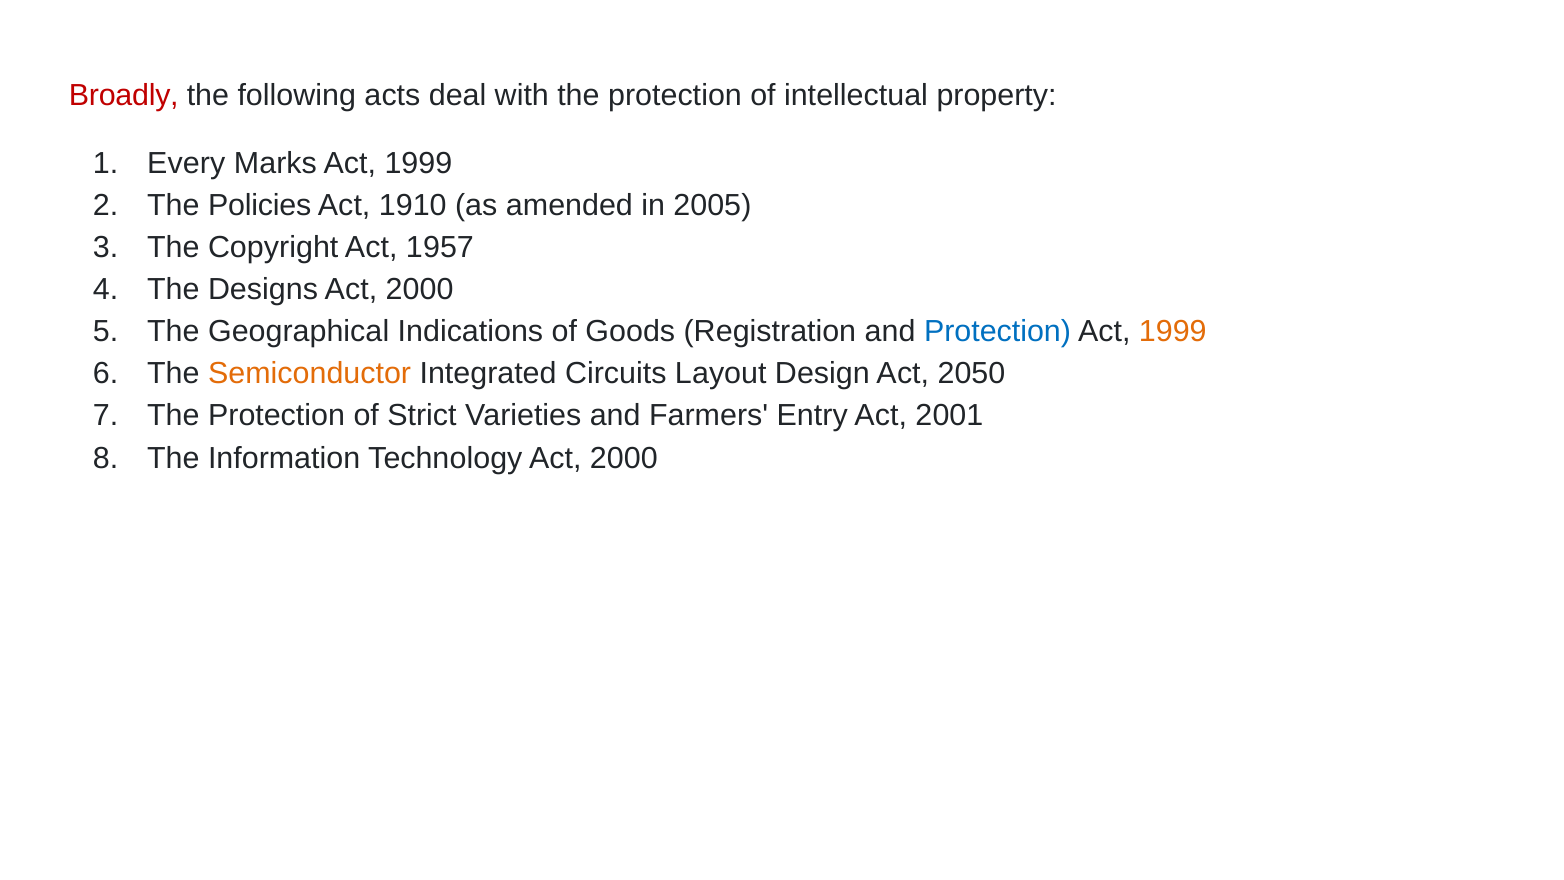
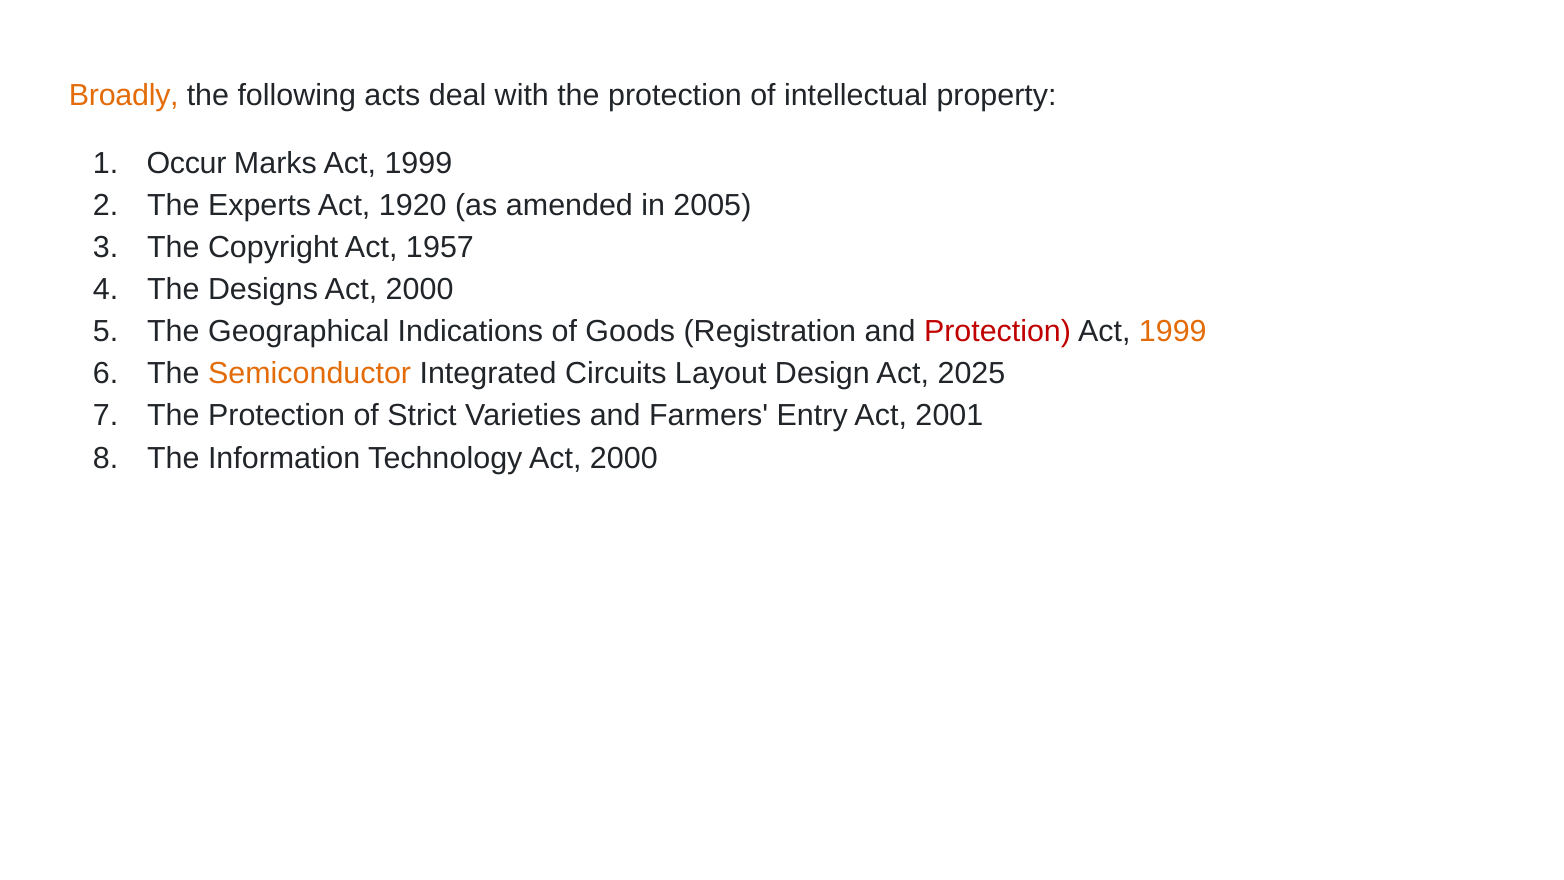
Broadly colour: red -> orange (124, 95)
Every: Every -> Occur (186, 163)
Policies: Policies -> Experts (260, 206)
1910: 1910 -> 1920 (413, 206)
Protection colour: blue -> red (998, 332)
2050: 2050 -> 2025 (971, 374)
